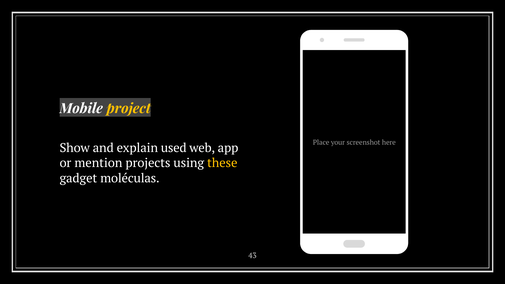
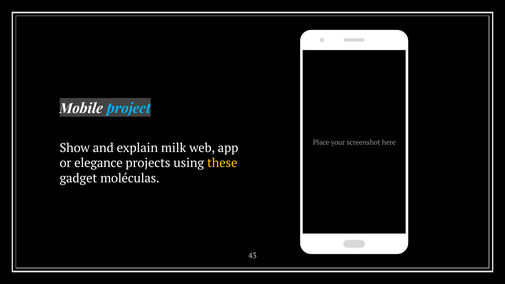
project colour: yellow -> light blue (129, 108)
used: used -> milk (174, 148)
mention: mention -> elegance (99, 163)
